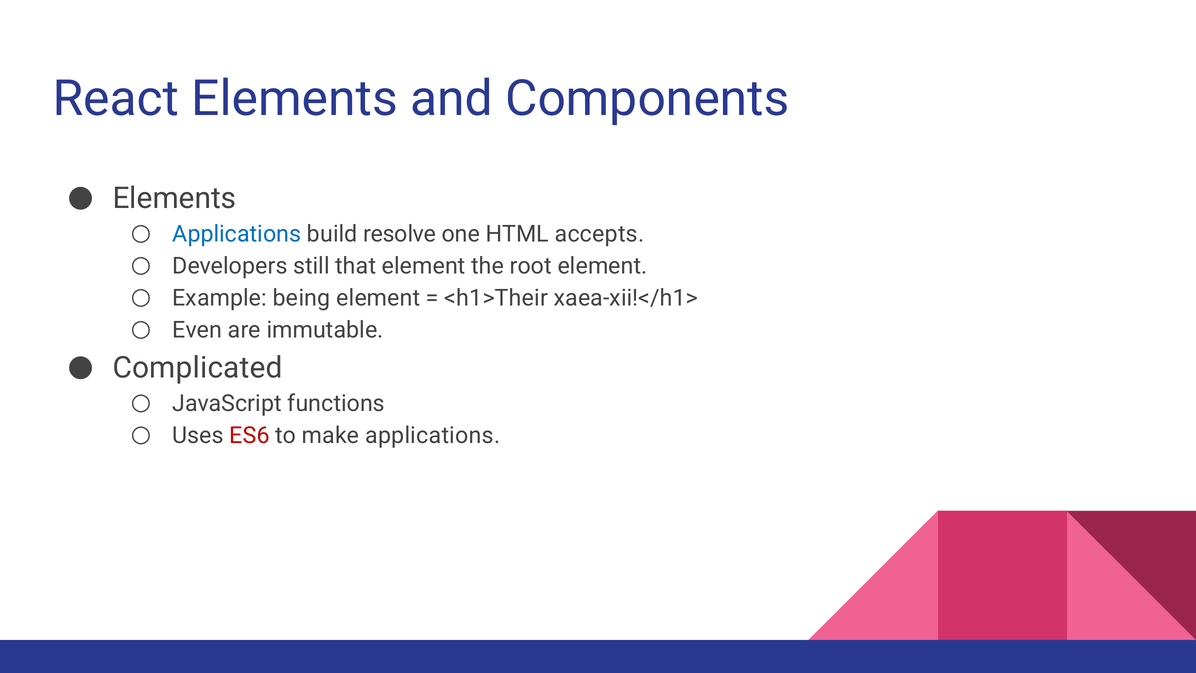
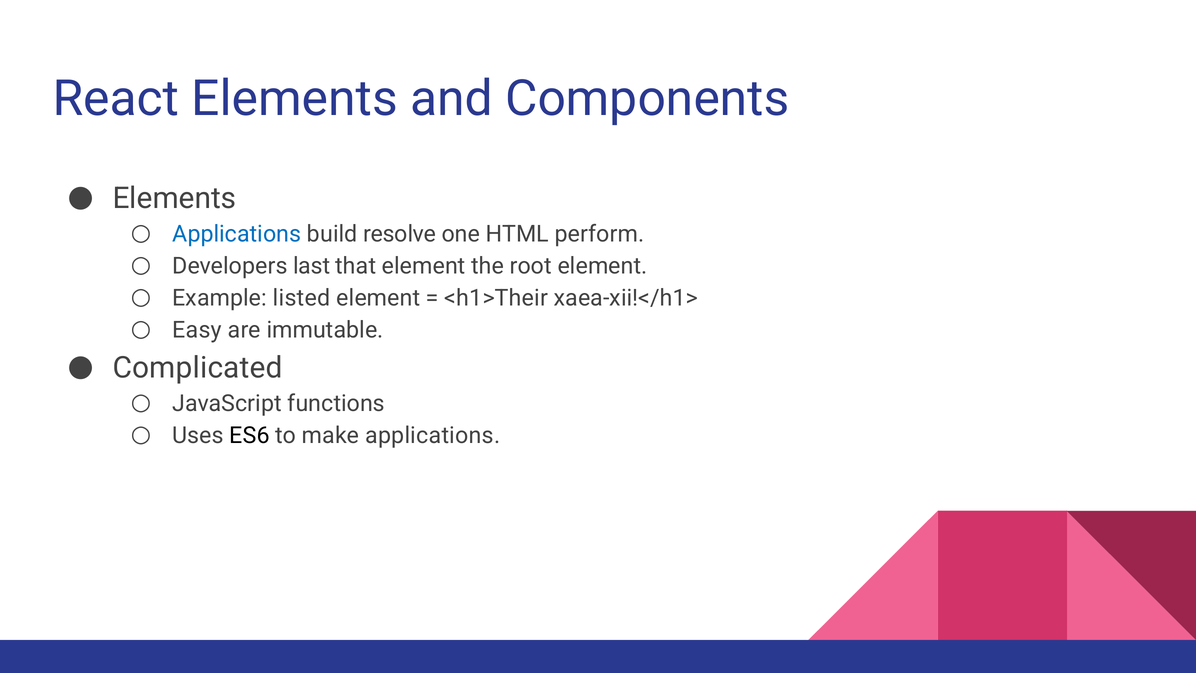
accepts: accepts -> perform (600, 234)
still: still -> last (312, 266)
being: being -> listed (302, 298)
Even: Even -> Easy (197, 330)
ES6 colour: red -> black (250, 435)
